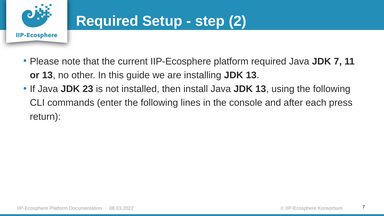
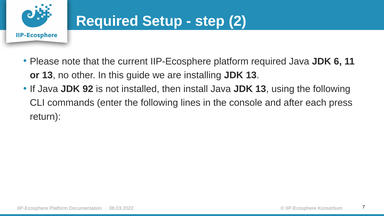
JDK 7: 7 -> 6 (338, 61)
23: 23 -> 92 (88, 89)
